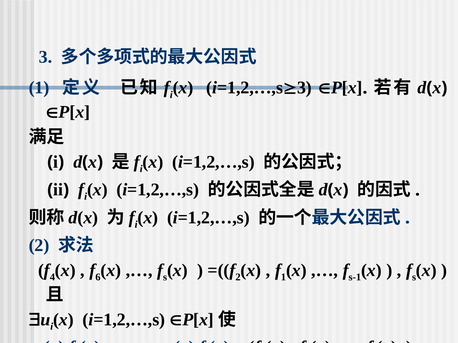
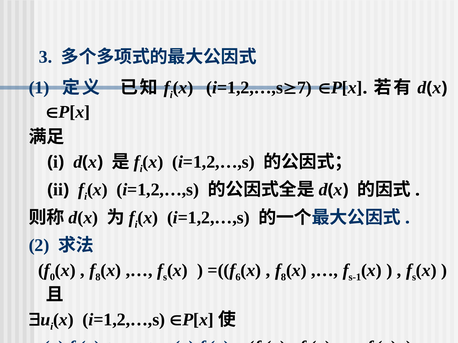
3: 3 -> 7 (304, 88)
4: 4 -> 0 (52, 278)
6: 6 -> 8 (98, 278)
2: 2 -> 6 (238, 278)
1: 1 -> 8 (283, 278)
